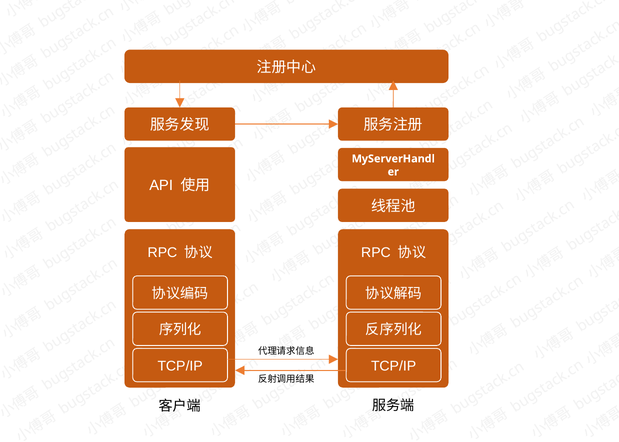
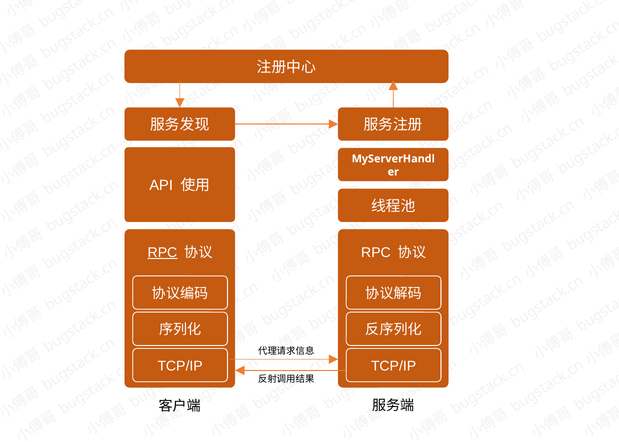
RPC underline: none -> present (162, 253)
